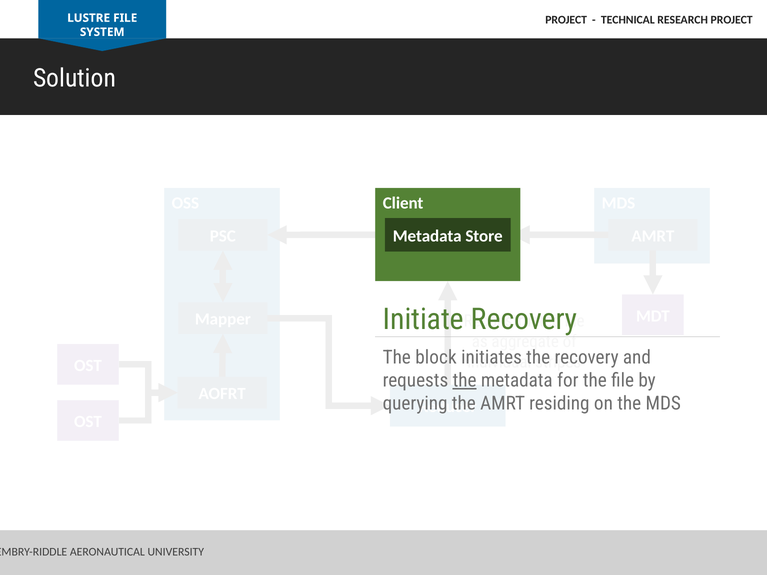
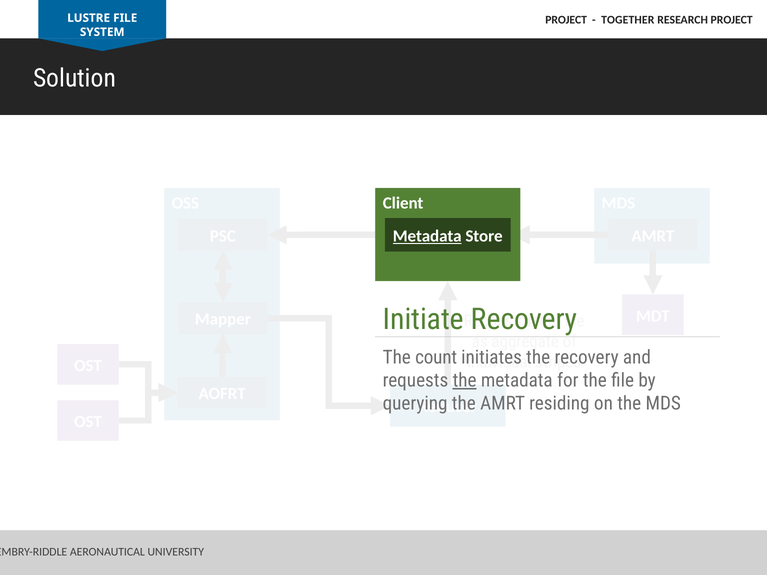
TECHNICAL: TECHNICAL -> TOGETHER (628, 20)
Metadata underline: none -> present (427, 236)
block: block -> count (436, 358)
